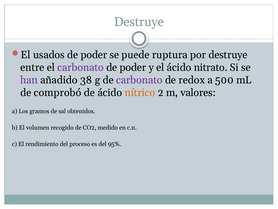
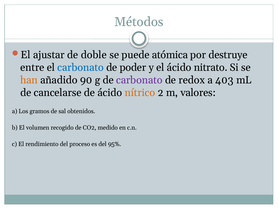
Destruye: Destruye -> Métodos (139, 22)
usados: usados -> ajustar (49, 55)
poder: poder -> doble (94, 55)
ruptura: ruptura -> atómica (170, 55)
carbonato colour: purple -> blue (81, 67)
han colour: purple -> orange (29, 80)
38: 38 -> 90 (86, 80)
500: 500 -> 403 (224, 80)
comprobó: comprobó -> cancelarse (58, 92)
